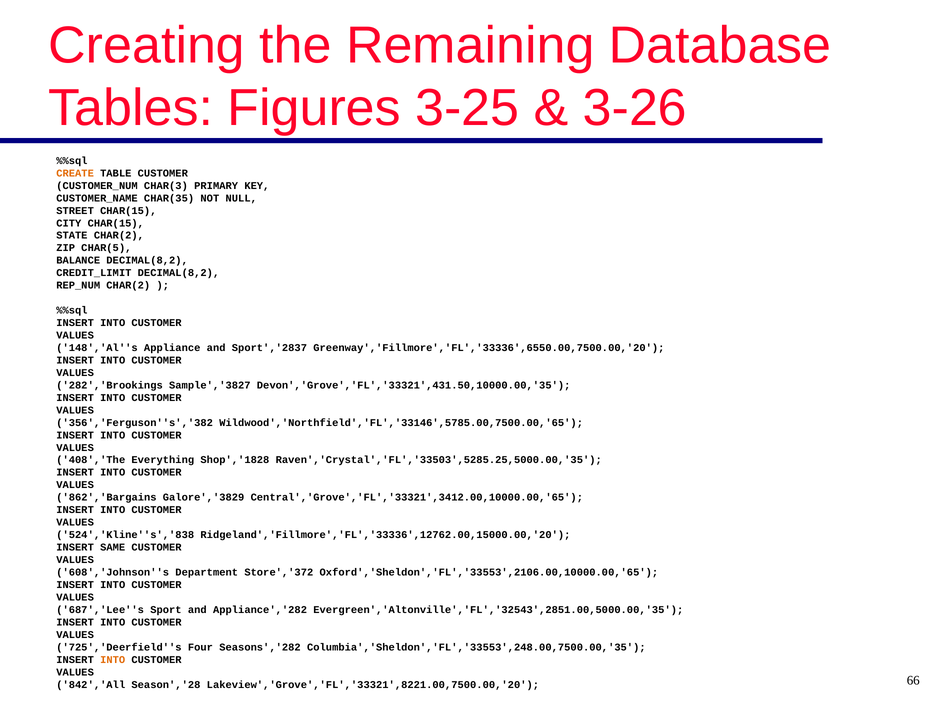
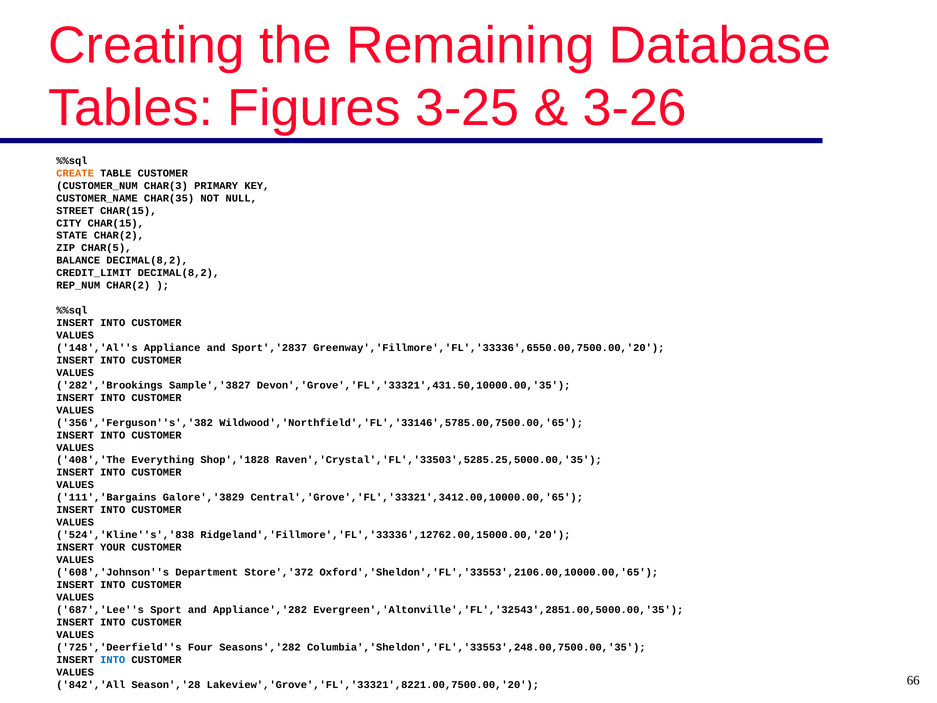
862','Bargains: 862','Bargains -> 111','Bargains (106, 497)
SAME: SAME -> YOUR (113, 547)
INTO colour: orange -> blue (113, 659)
